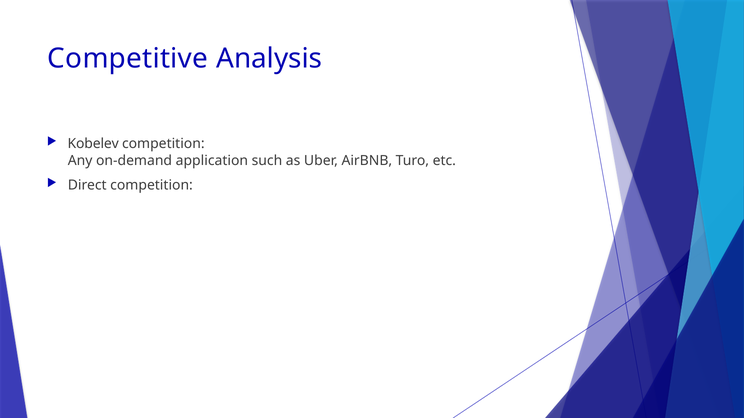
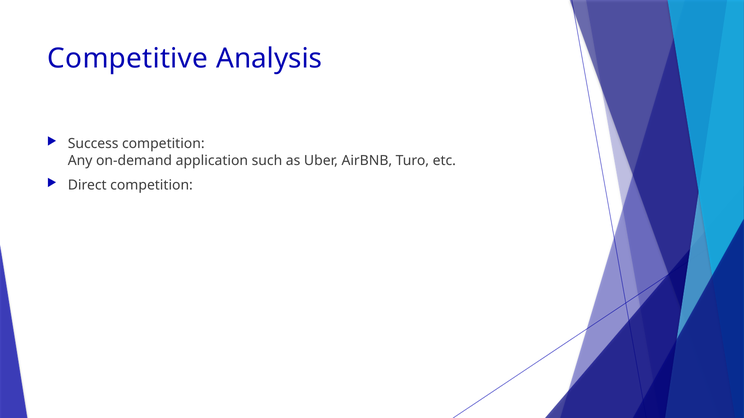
Kobelev: Kobelev -> Success (93, 144)
